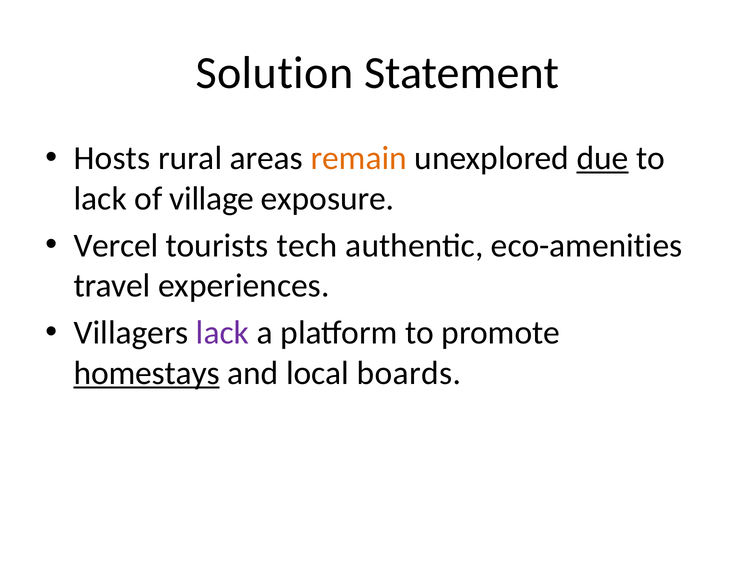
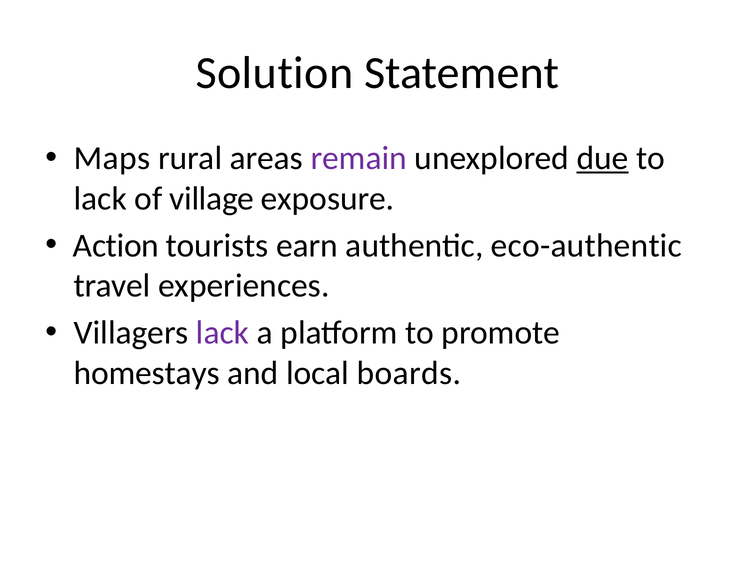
Hosts: Hosts -> Maps (112, 158)
remain colour: orange -> purple (359, 158)
Vercel: Vercel -> Action (116, 246)
tech: tech -> earn (307, 246)
eco-amenities: eco-amenities -> eco-authentic (586, 246)
homestays underline: present -> none (147, 373)
